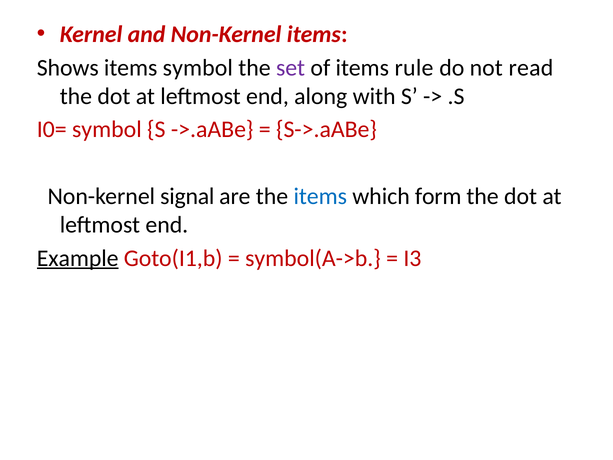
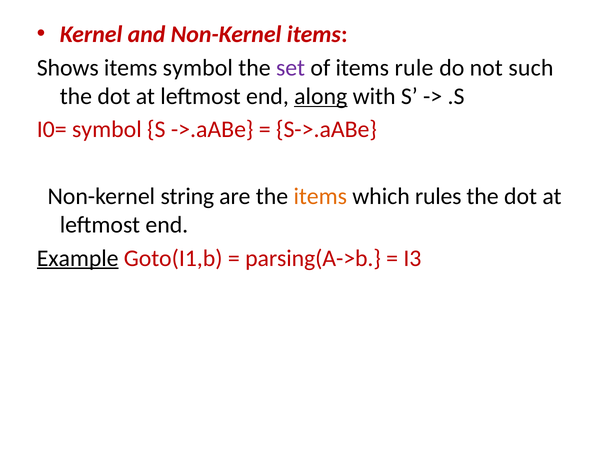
read: read -> such (531, 68)
along underline: none -> present (321, 96)
signal: signal -> string (187, 196)
items colour: blue -> orange (320, 196)
form: form -> rules (438, 196)
symbol(A->b: symbol(A->b -> parsing(A->b (313, 258)
